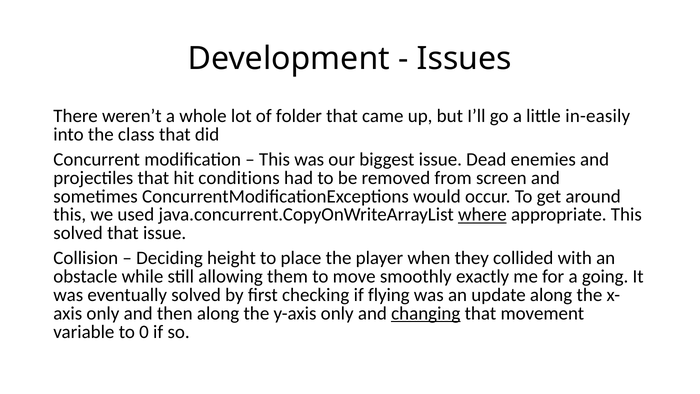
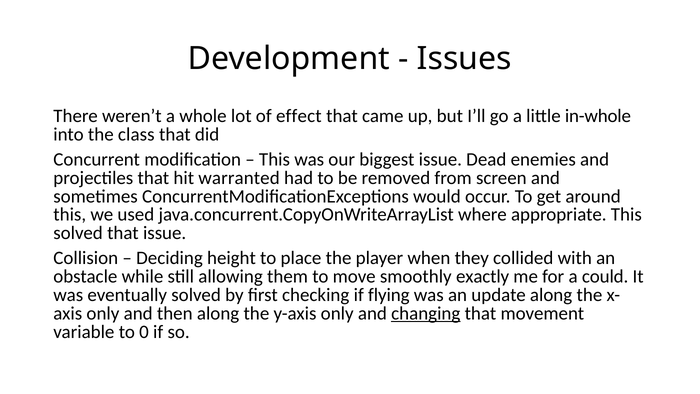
folder: folder -> effect (299, 116)
in-easily: in-easily -> in-whole (598, 116)
conditions: conditions -> warranted (239, 178)
where underline: present -> none (482, 215)
going: going -> could (605, 276)
